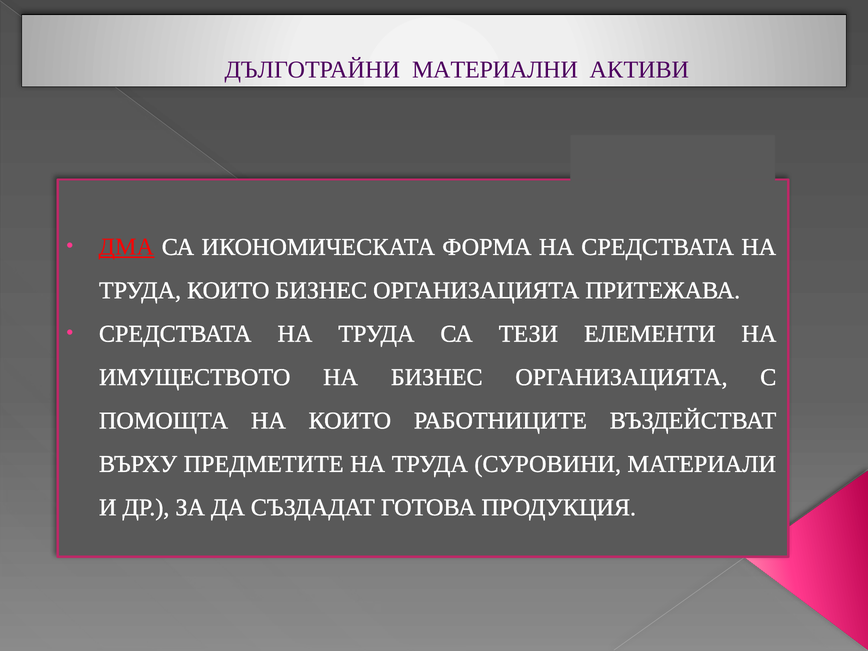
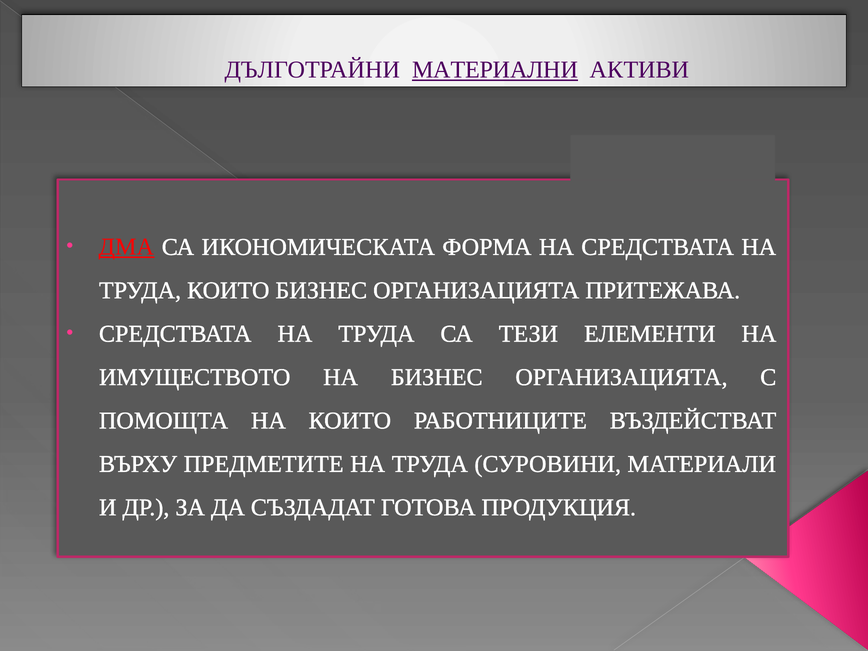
МАТЕРИАЛНИ underline: none -> present (495, 70)
